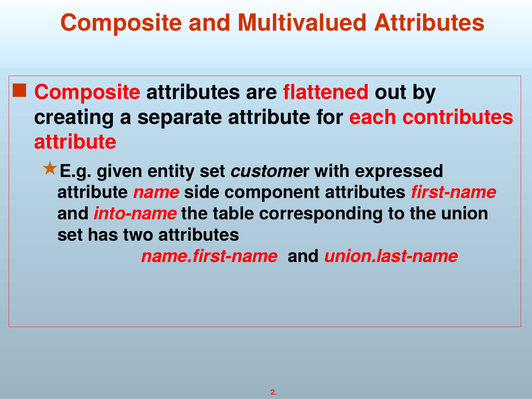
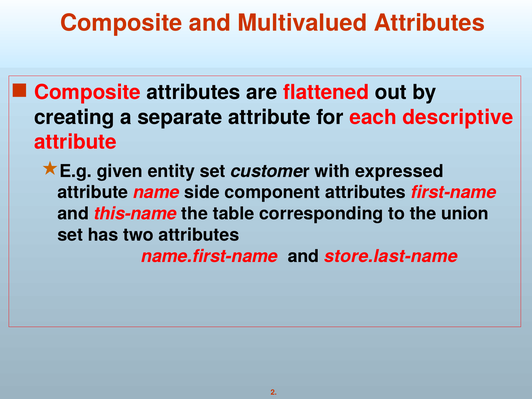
contributes: contributes -> descriptive (458, 117)
into-name: into-name -> this-name (135, 214)
union.last-name: union.last-name -> store.last-name (391, 256)
